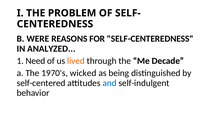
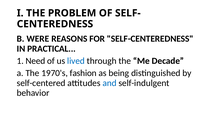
ANALYZED: ANALYZED -> PRACTICAL (51, 49)
lived colour: orange -> blue (76, 61)
wicked: wicked -> fashion (83, 73)
